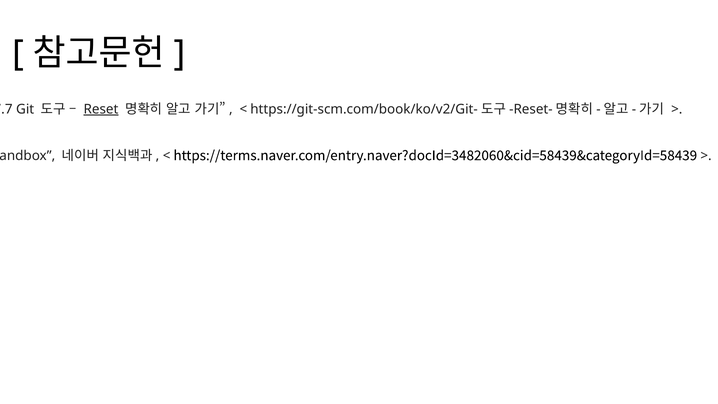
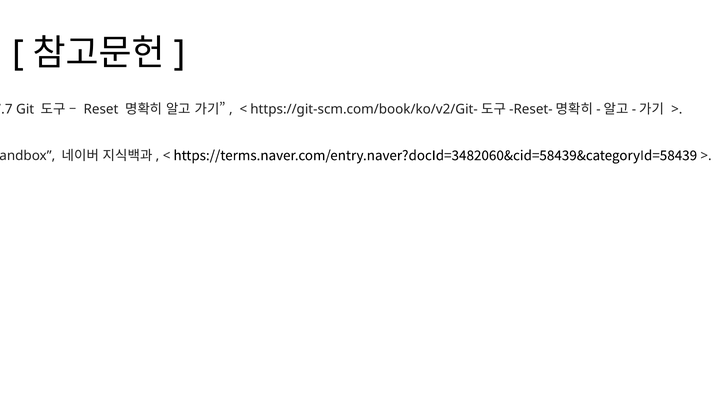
Reset underline: present -> none (101, 109)
